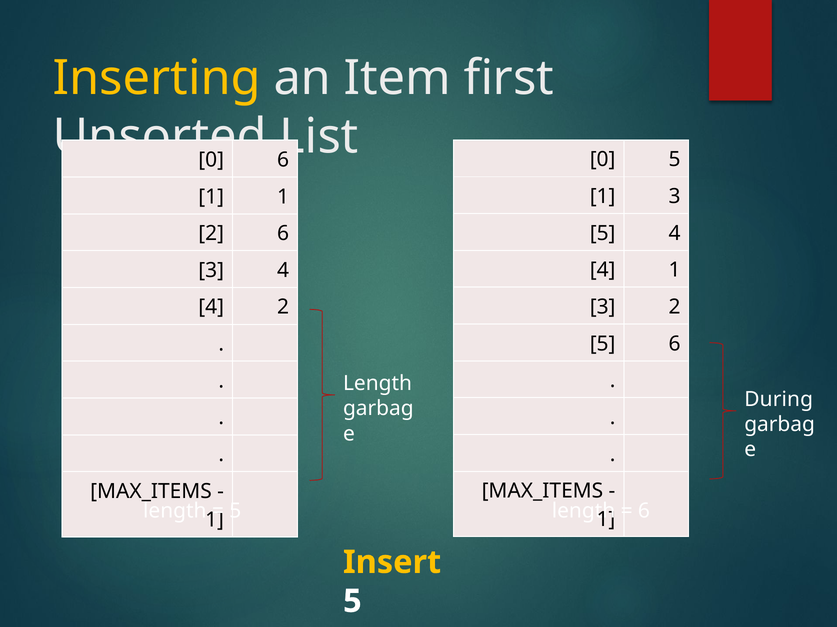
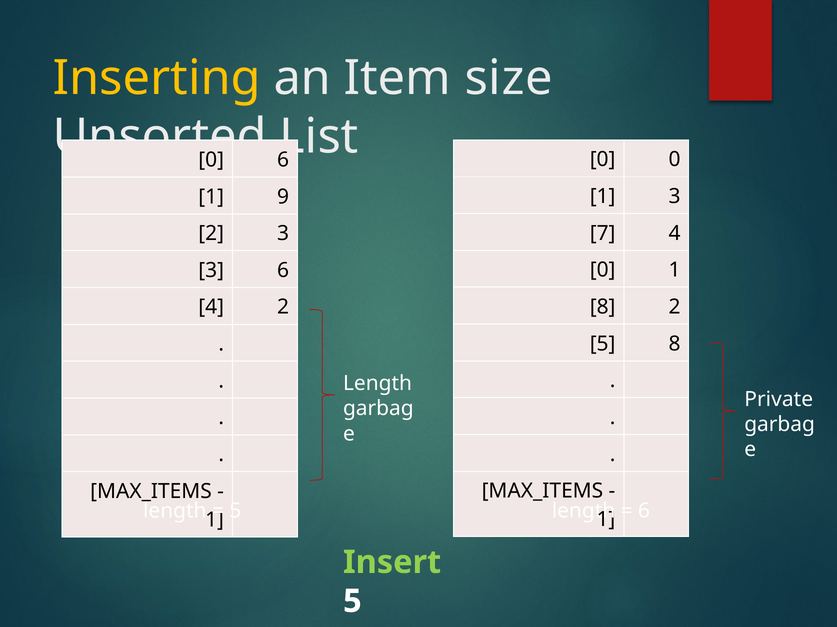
first: first -> size (509, 78)
0 5: 5 -> 0 (674, 160)
1 1: 1 -> 9 (283, 197)
5: 5 -> 7 (603, 233)
2 6: 6 -> 3 (283, 234)
4: 4 -> 0 (603, 270)
3 4: 4 -> 6 (283, 271)
3: 3 -> 8 (603, 307)
5 6: 6 -> 8 (674, 344)
During: During -> Private (779, 400)
Insert colour: yellow -> light green (392, 563)
